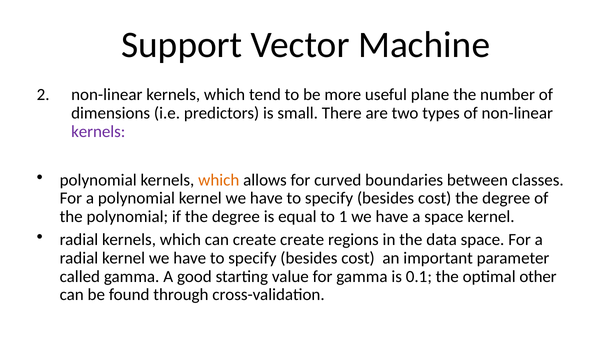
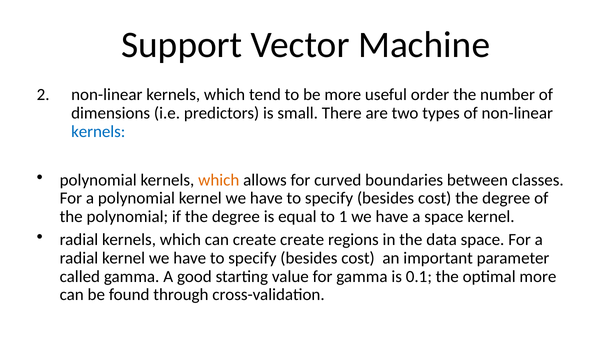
plane: plane -> order (430, 95)
kernels colour: purple -> blue (98, 132)
optimal other: other -> more (538, 277)
